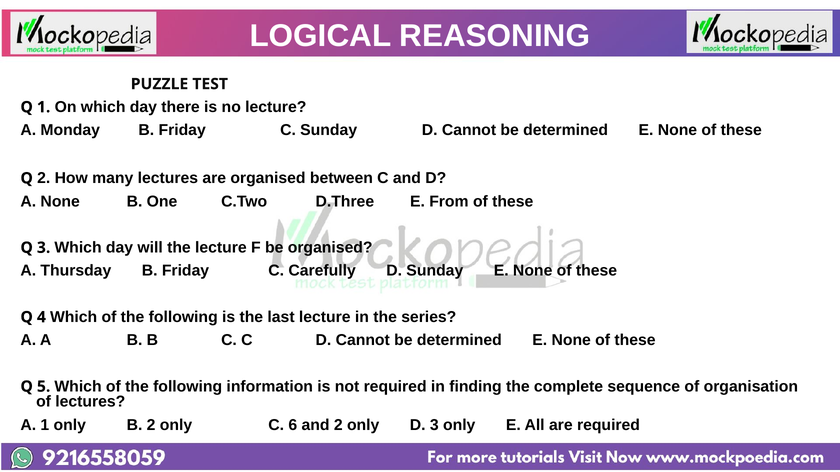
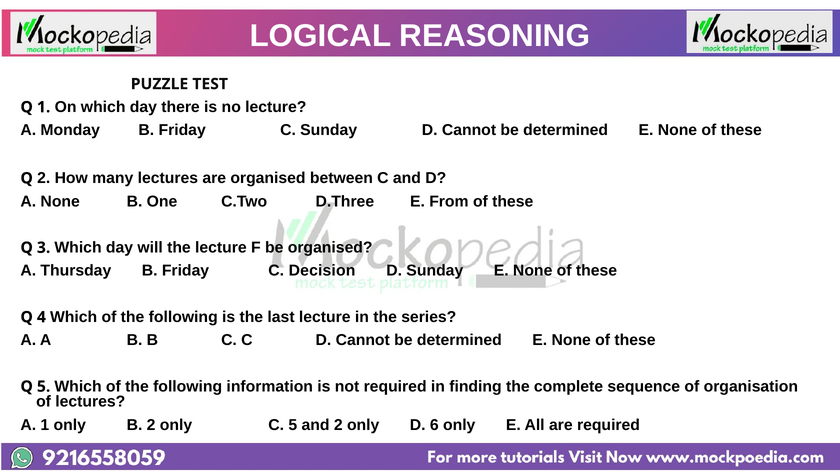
Carefully: Carefully -> Decision (322, 271)
C 6: 6 -> 5 (293, 425)
D 3: 3 -> 6 (434, 425)
